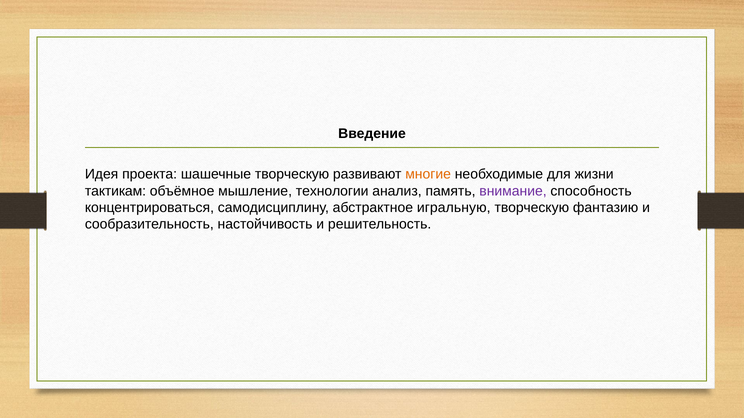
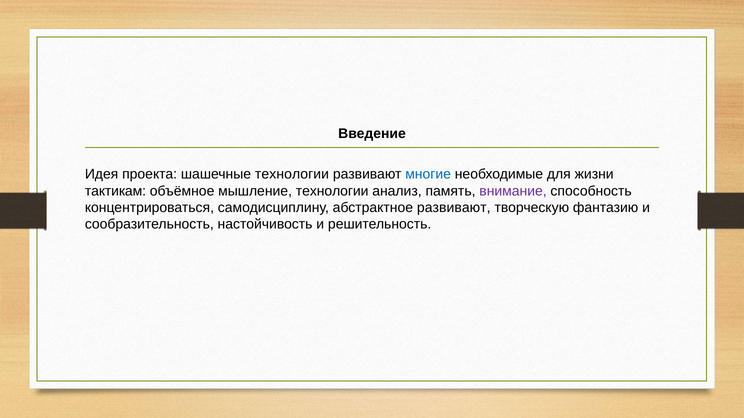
шашечные творческую: творческую -> технологии (292, 174)
многие colour: orange -> blue (428, 174)
абстрактное игральную: игральную -> развивают (454, 208)
